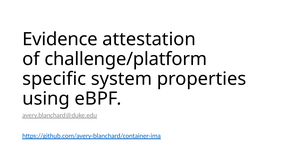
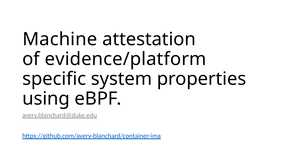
Evidence: Evidence -> Machine (60, 39)
challenge/platform: challenge/platform -> evidence/platform (126, 59)
